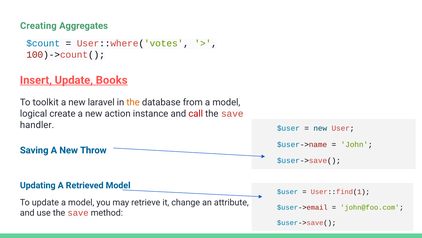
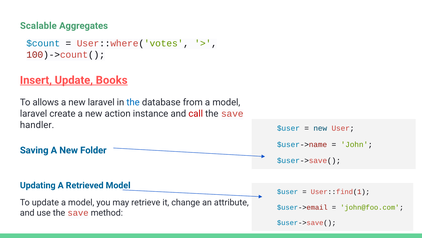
Creating: Creating -> Scalable (38, 26)
toolkit: toolkit -> allows (46, 102)
the colour: orange -> blue (133, 102)
logical: logical -> laravel (34, 113)
Throw: Throw -> Folder (93, 150)
